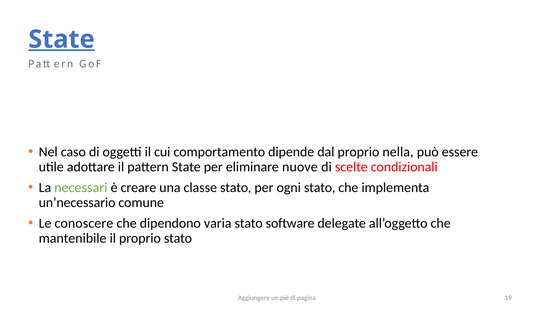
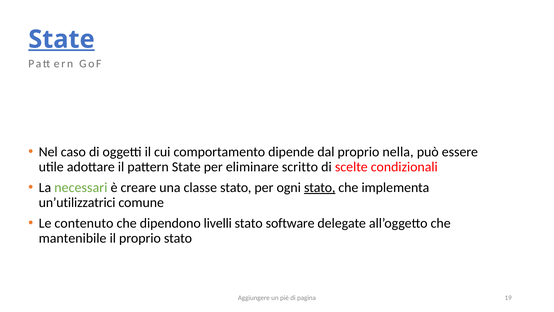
nuove: nuove -> scritto (300, 167)
stato underline: none -> present (320, 187)
un’necessario: un’necessario -> un’utilizzatrici (77, 202)
conoscere: conoscere -> contenuto (84, 223)
varia: varia -> livelli (218, 223)
